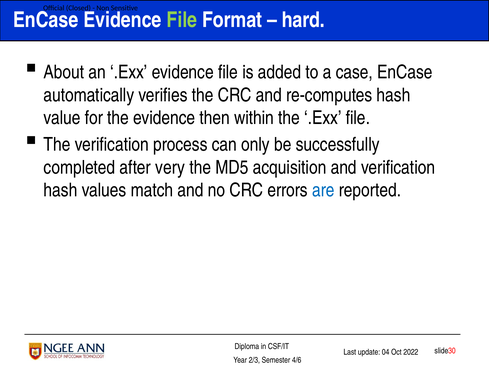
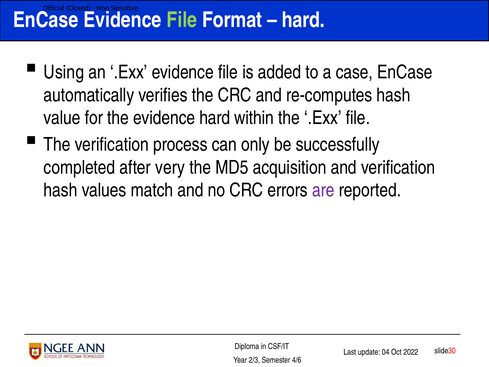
About: About -> Using (64, 72)
evidence then: then -> hard (215, 118)
are colour: blue -> purple (323, 190)
